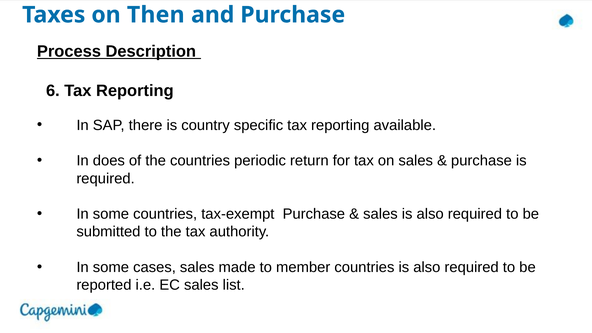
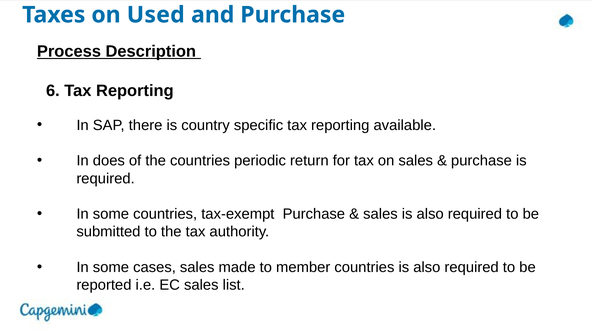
Then: Then -> Used (156, 15)
